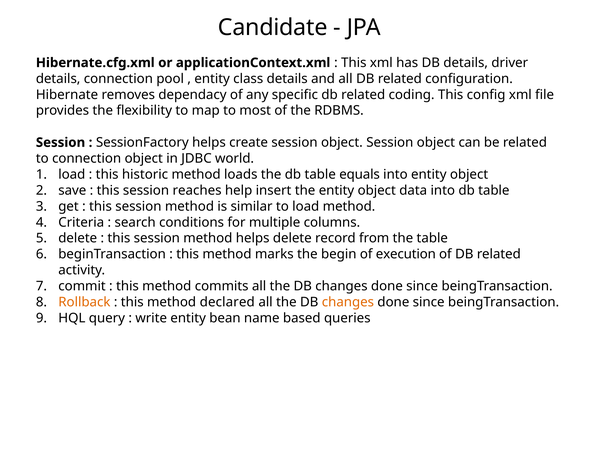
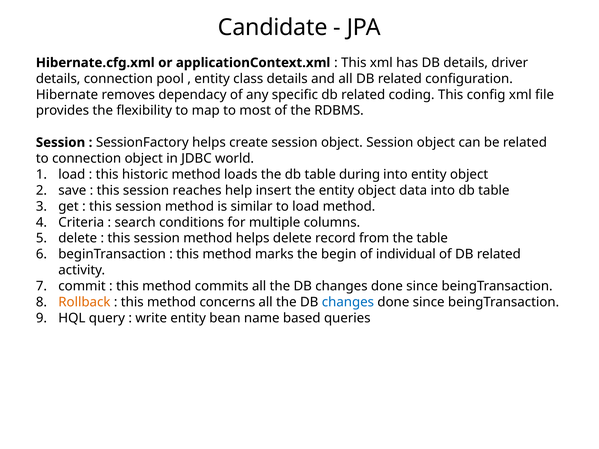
equals: equals -> during (360, 175)
execution: execution -> individual (406, 254)
declared: declared -> concerns (227, 302)
changes colour: orange -> blue (348, 302)
